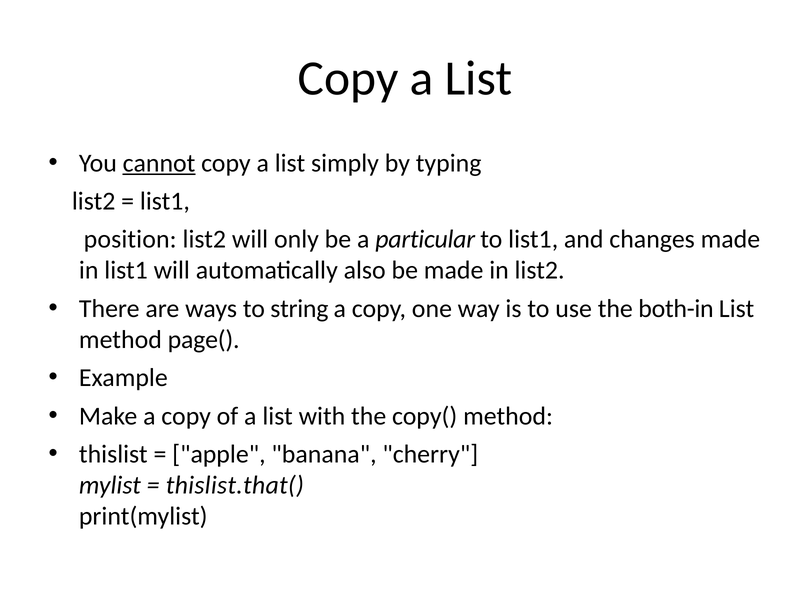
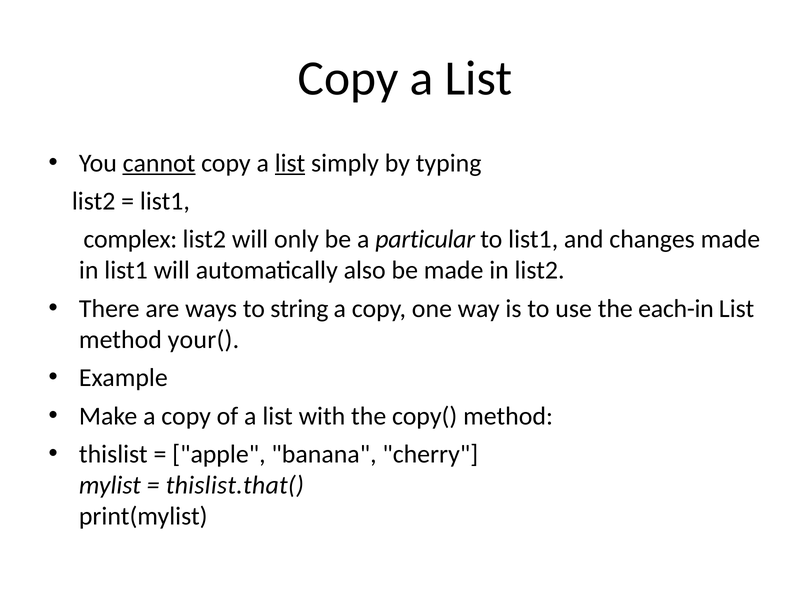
list underline: none -> present (290, 163)
position: position -> complex (130, 240)
both-in: both-in -> each-in (676, 309)
page(: page( -> your( (203, 340)
